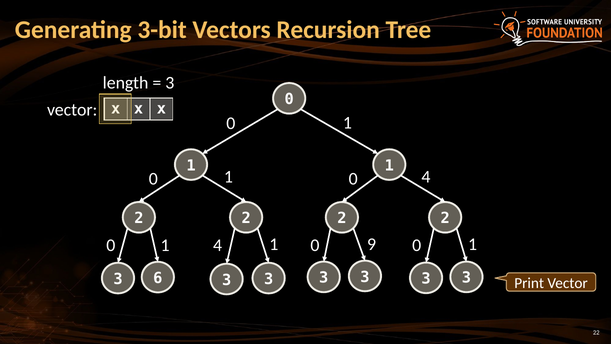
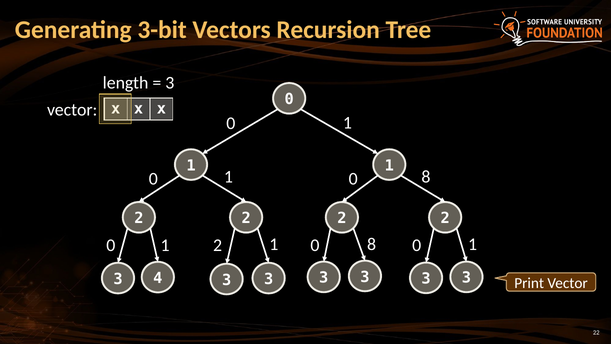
0 4: 4 -> 8 (426, 177)
1 9: 9 -> 8 (372, 244)
0 1 4: 4 -> 2 (218, 245)
6: 6 -> 4 (158, 278)
